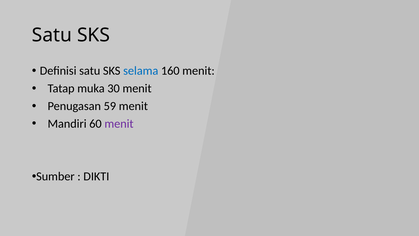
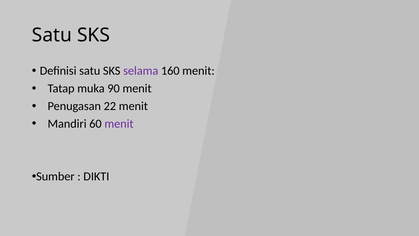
selama colour: blue -> purple (141, 71)
30: 30 -> 90 (114, 88)
59: 59 -> 22 (110, 106)
